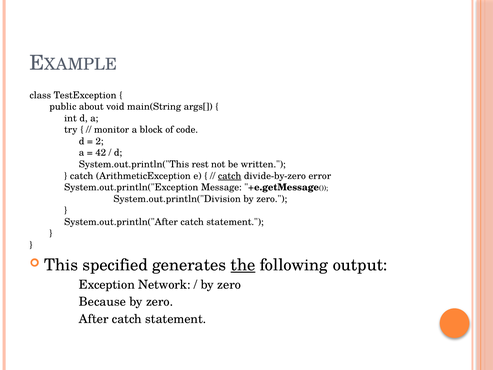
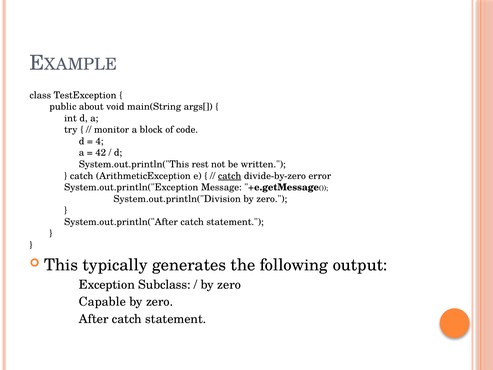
2: 2 -> 4 (100, 141)
specified: specified -> typically (115, 265)
the underline: present -> none (243, 265)
Network: Network -> Subclass (164, 284)
Because: Because -> Capable (102, 302)
